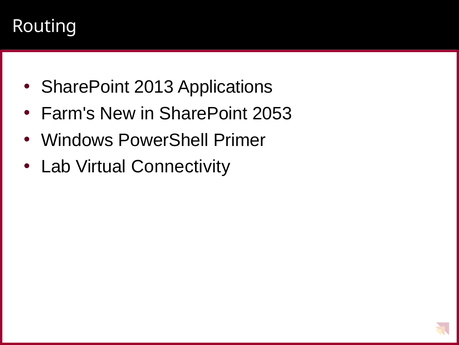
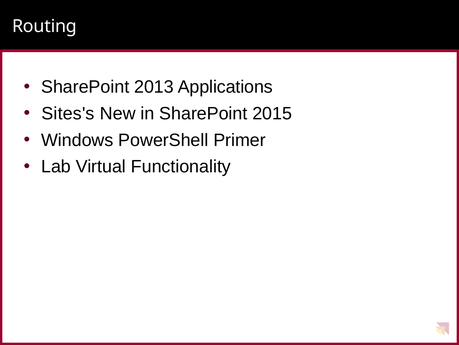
Farm's: Farm's -> Sites's (68, 113)
2053: 2053 -> 2015 (272, 113)
Connectivity: Connectivity -> Functionality (181, 166)
